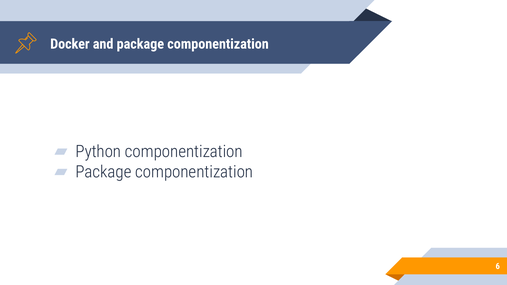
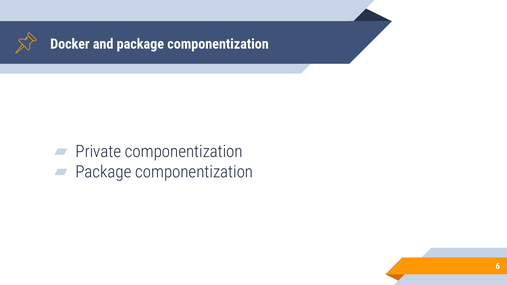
Python: Python -> Private (98, 152)
